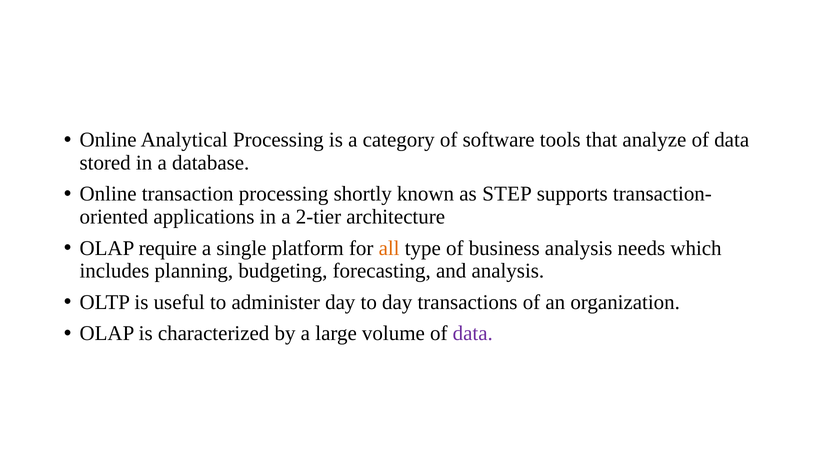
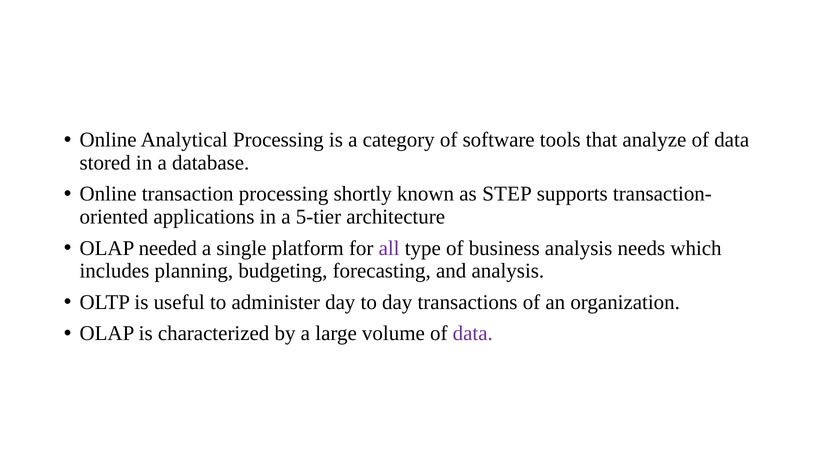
2-tier: 2-tier -> 5-tier (318, 216)
require: require -> needed (168, 248)
all colour: orange -> purple (389, 248)
